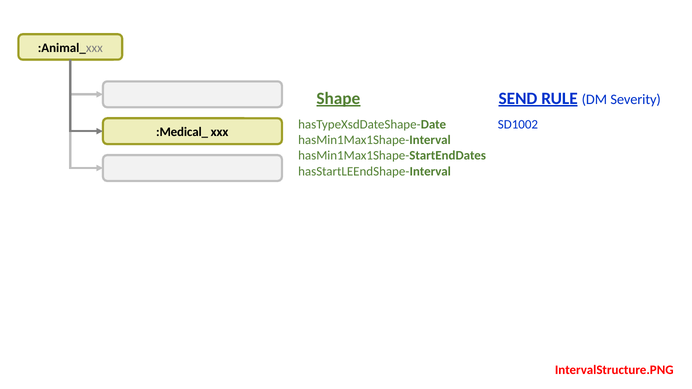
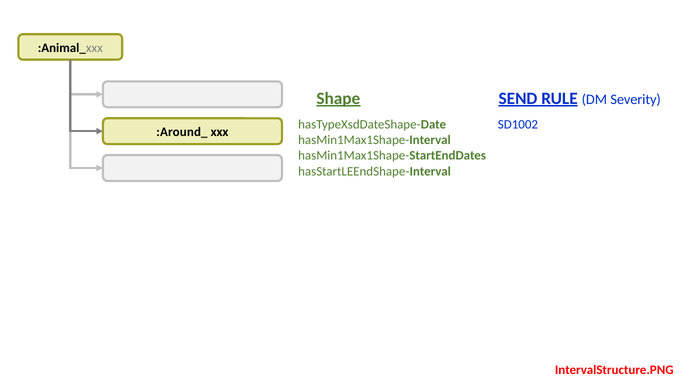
:Medical_: :Medical_ -> :Around_ (182, 132)
